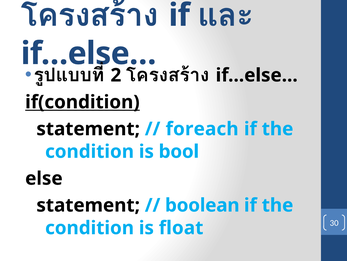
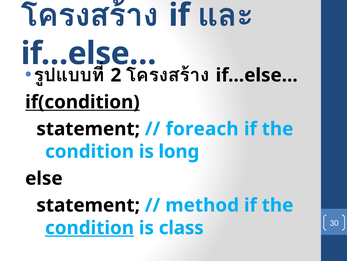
bool: bool -> long (179, 151)
boolean: boolean -> method (202, 205)
condition underline: none -> present (90, 227)
float: float -> class (181, 227)
